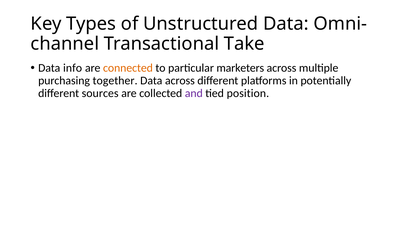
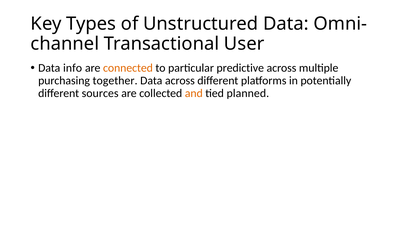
Take: Take -> User (244, 44)
marketers: marketers -> predictive (240, 68)
and colour: purple -> orange (194, 93)
position: position -> planned (248, 93)
